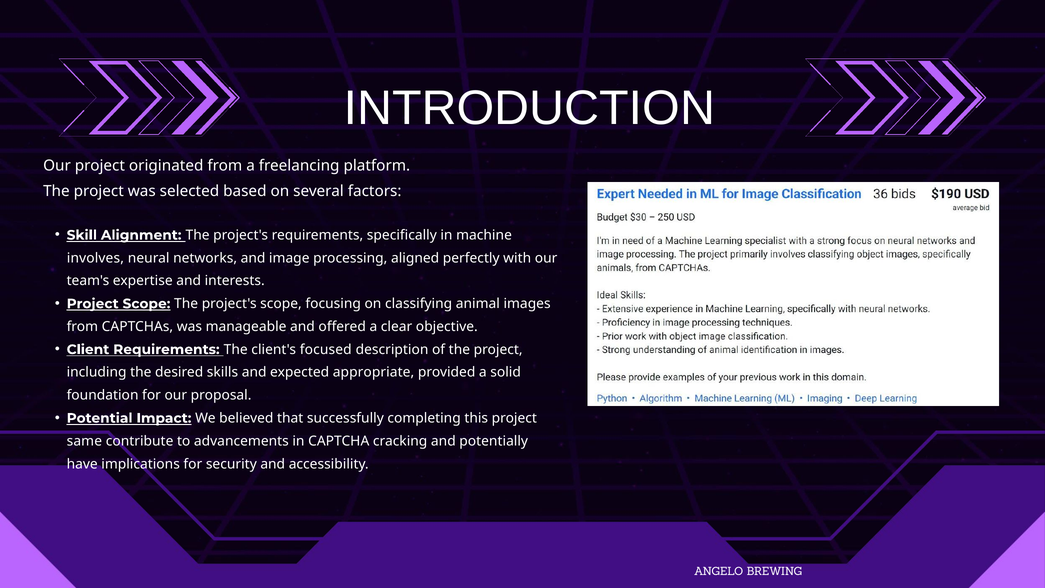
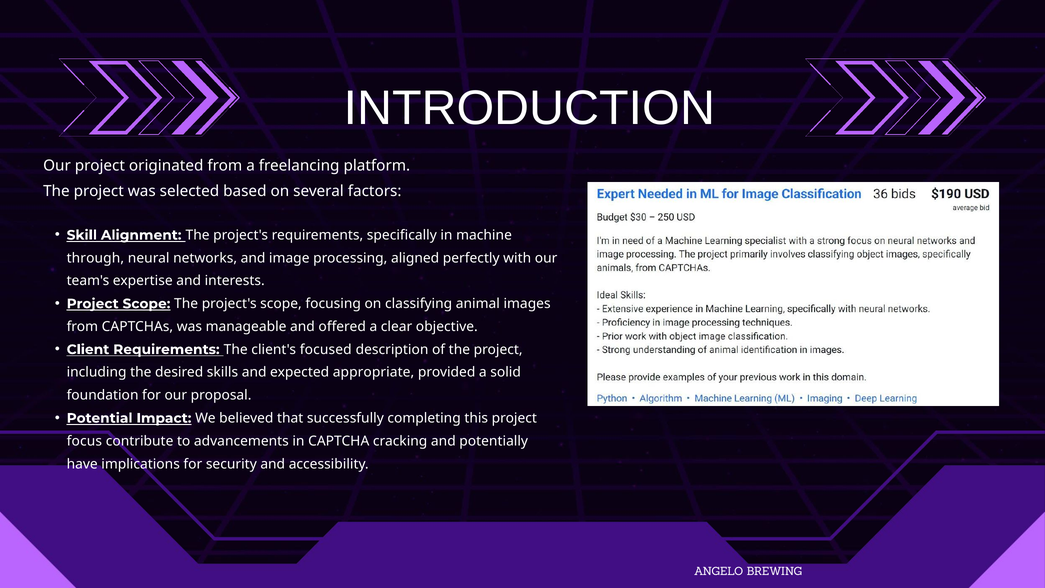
involves: involves -> through (95, 258)
same: same -> focus (84, 441)
